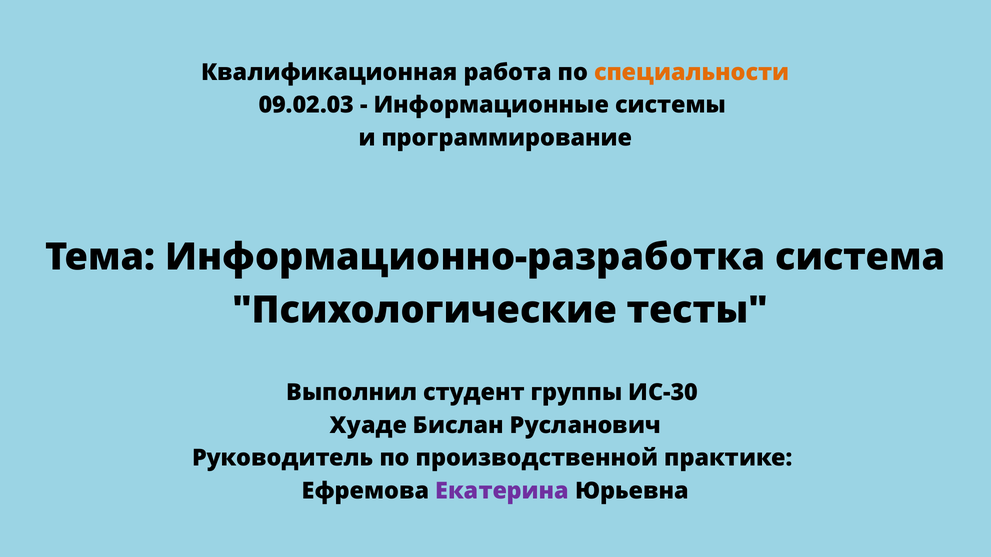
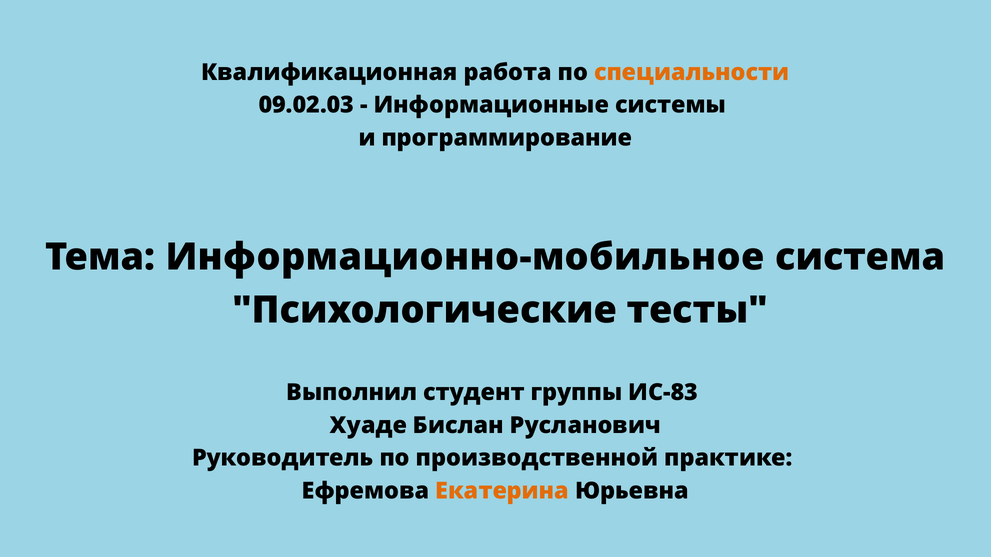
Информационно-разработка: Информационно-разработка -> Информационно-мобильное (465, 258)
ИС-30: ИС-30 -> ИС-83 (663, 393)
Екатерина colour: purple -> orange (502, 491)
